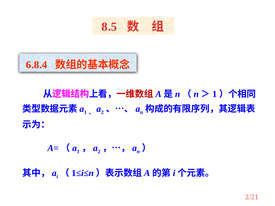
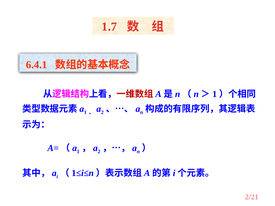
8.5: 8.5 -> 1.7 (109, 27)
6.8.4: 6.8.4 -> 6.4.1 (37, 65)
